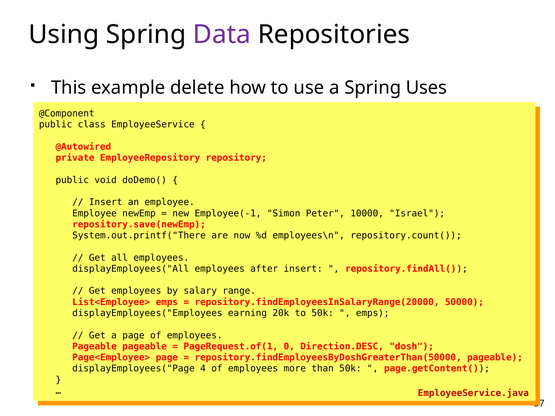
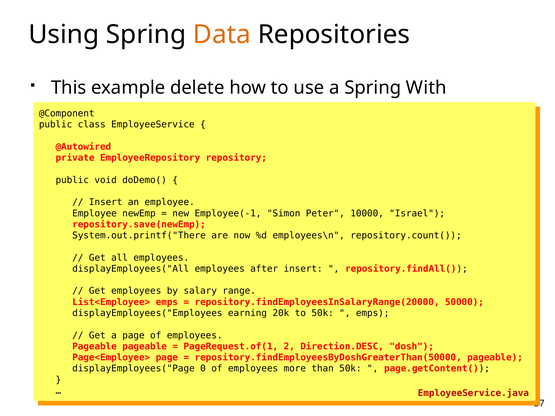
Data colour: purple -> orange (222, 35)
Uses: Uses -> With (426, 88)
0: 0 -> 2 (289, 347)
4: 4 -> 0 (203, 369)
